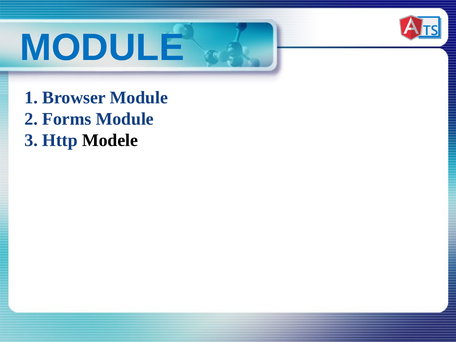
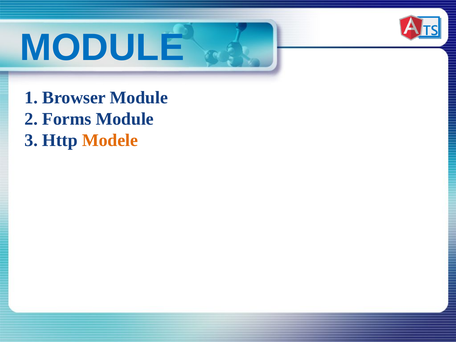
Modele colour: black -> orange (110, 140)
